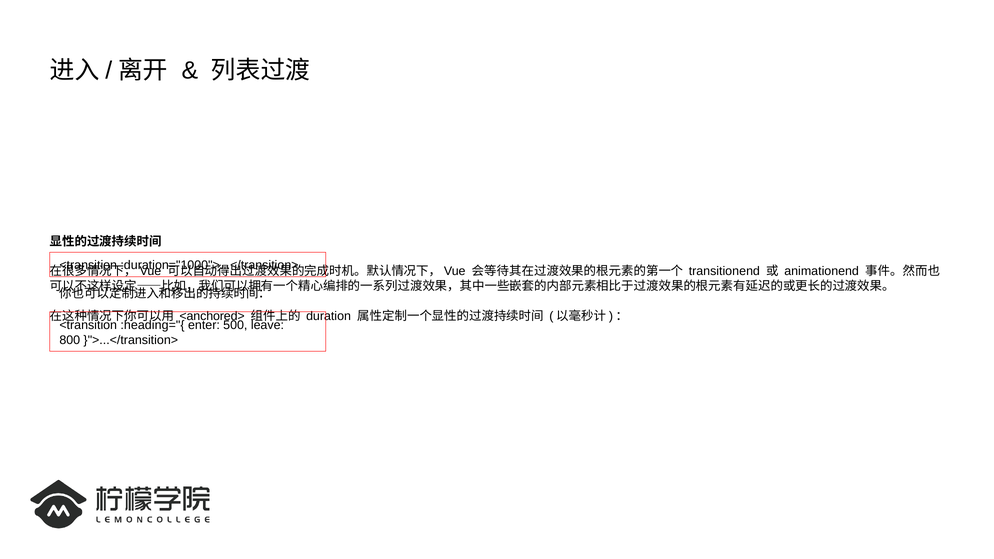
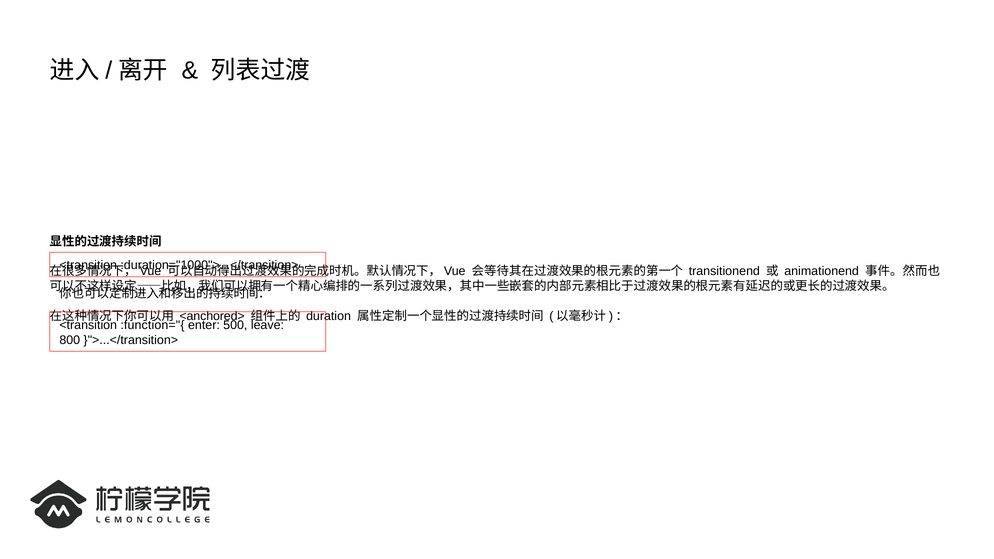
:heading="{: :heading="{ -> :function="{ (152, 325)
